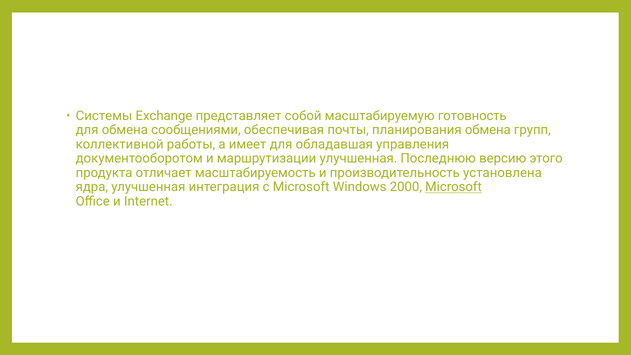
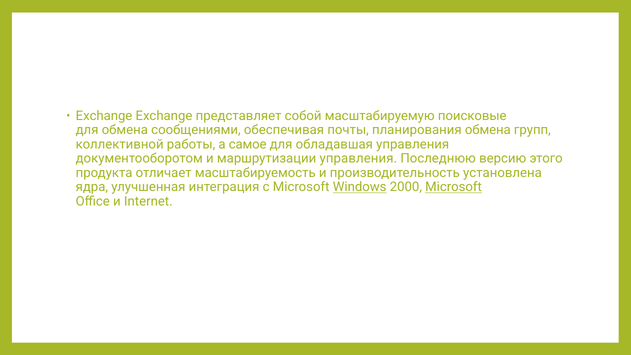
Системы: Системы -> Exchange (104, 116)
готовность: готовность -> поисковые (472, 116)
имеет: имеет -> самое (248, 144)
маршрутизации улучшенная: улучшенная -> управления (358, 159)
Windows underline: none -> present (360, 187)
